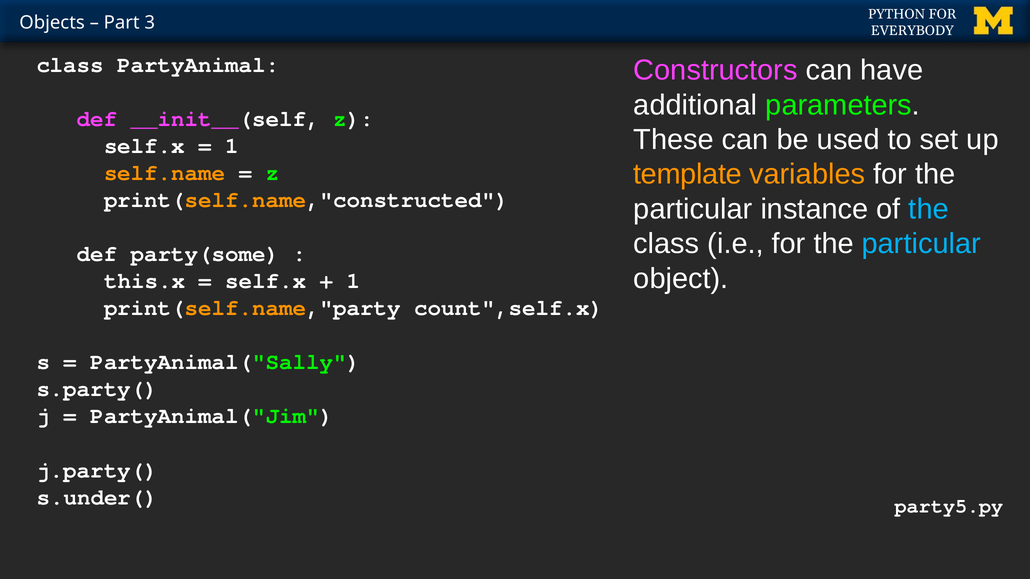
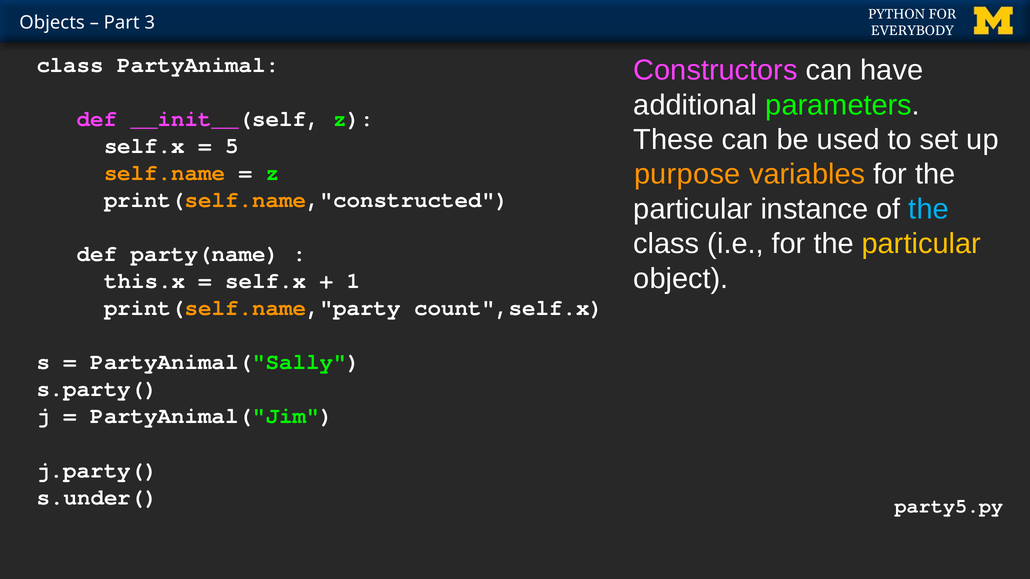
1: 1 -> 5 (232, 146)
template: template -> purpose (687, 175)
particular colour: light blue -> yellow (921, 244)
party(some: party(some -> party(name (205, 254)
